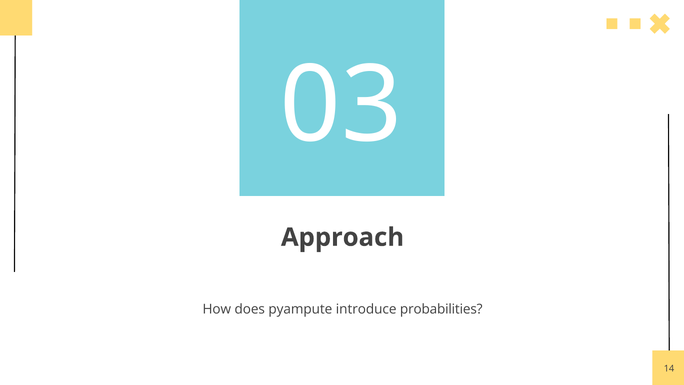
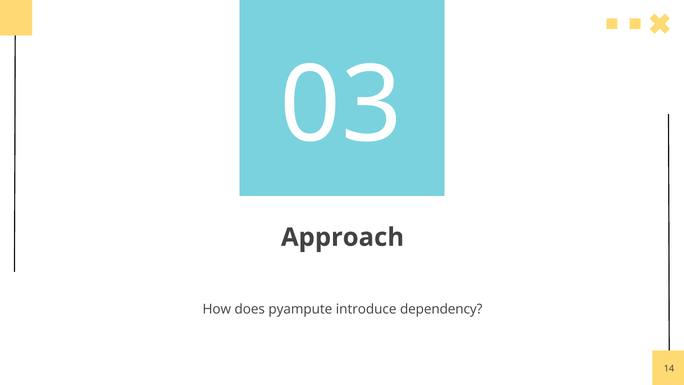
probabilities: probabilities -> dependency (441, 309)
